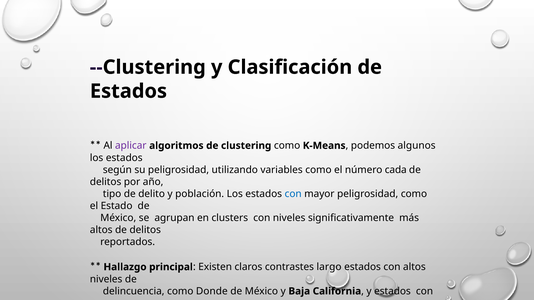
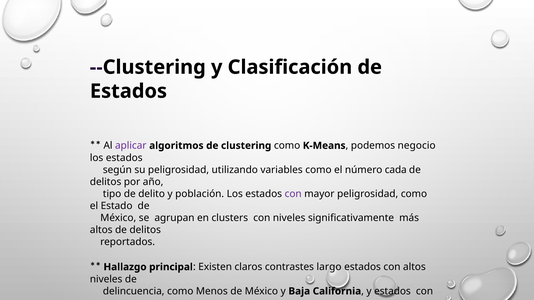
algunos: algunos -> negocio (417, 146)
con colour: blue -> purple (293, 194)
como Donde: Donde -> Menos (212, 292)
